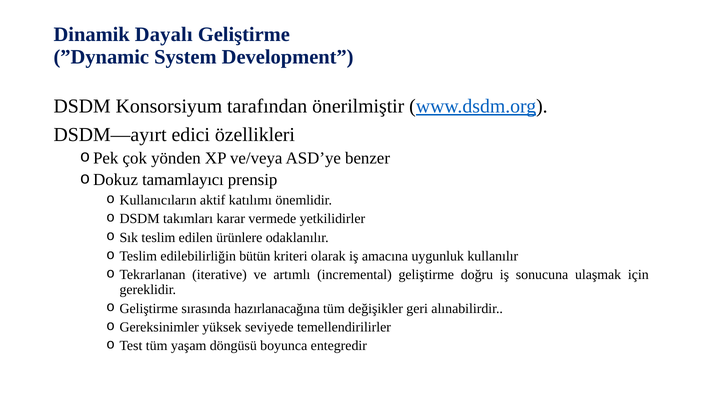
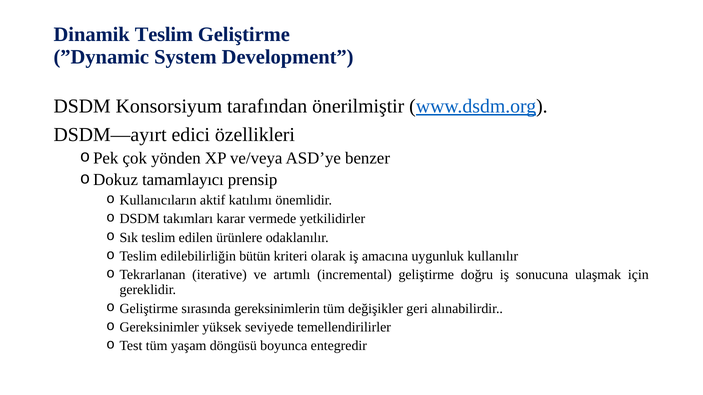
Dinamik Dayalı: Dayalı -> Teslim (164, 35)
hazırlanacağına: hazırlanacağına -> gereksinimlerin (277, 309)
